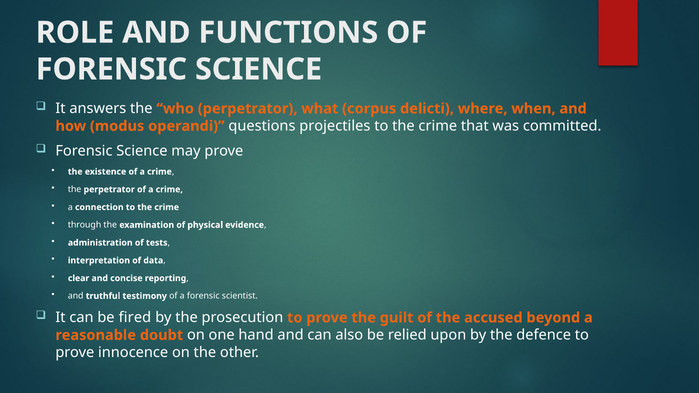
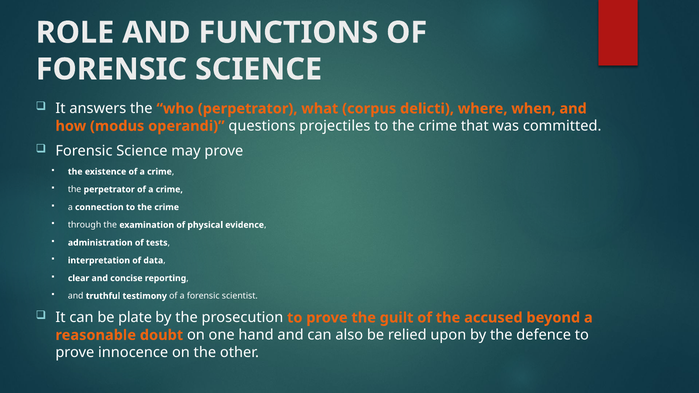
fired: fired -> plate (135, 318)
